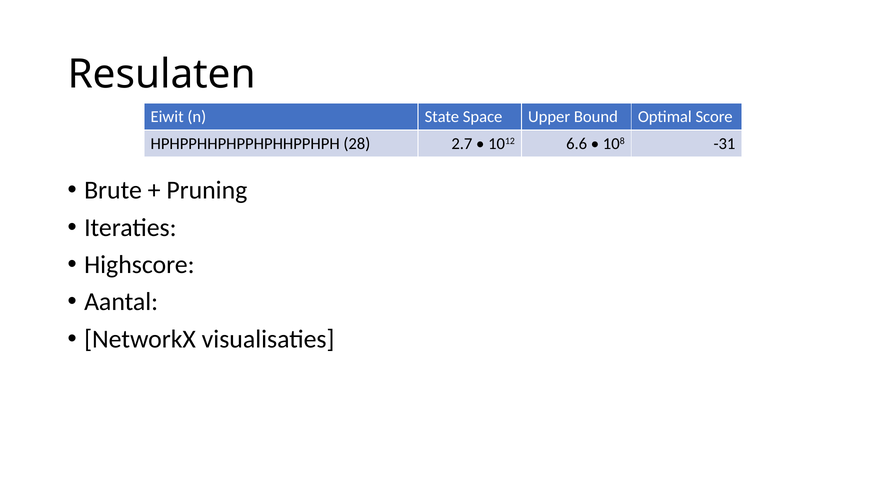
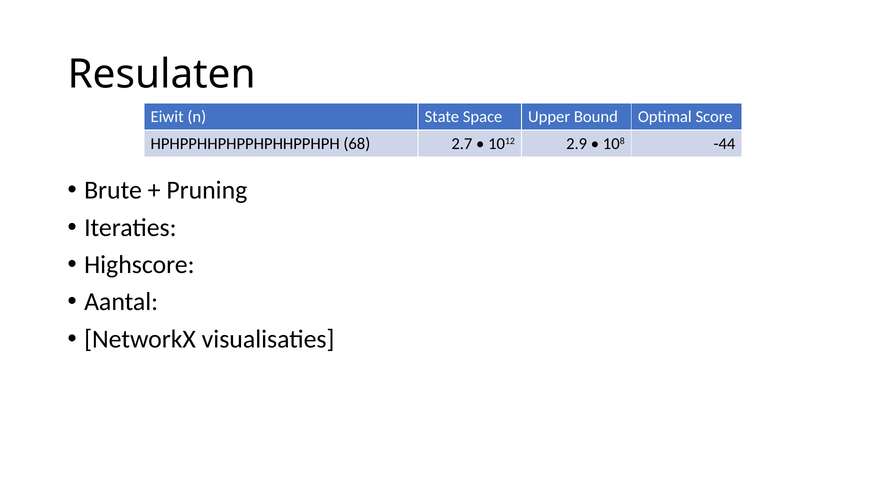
28: 28 -> 68 (357, 144)
6.6: 6.6 -> 2.9 (577, 144)
-31: -31 -> -44 (724, 144)
